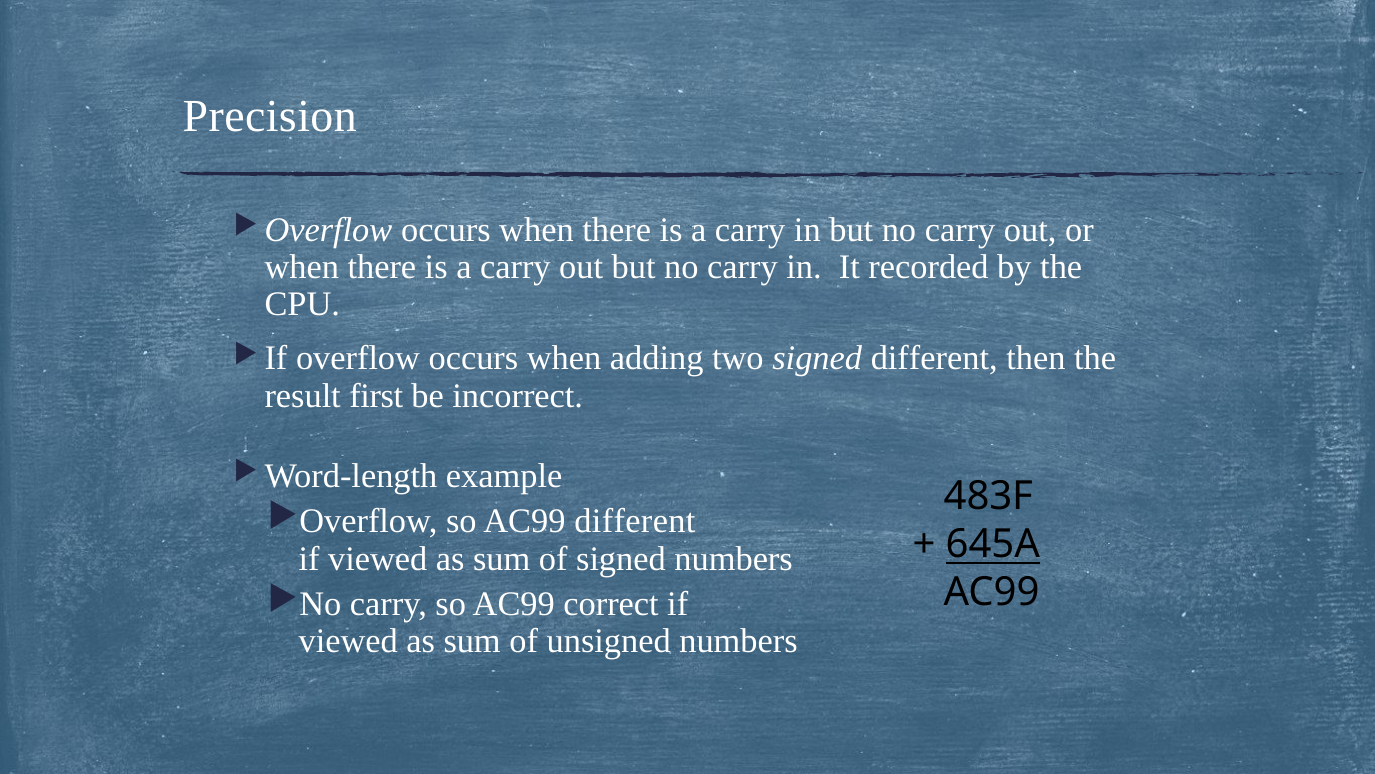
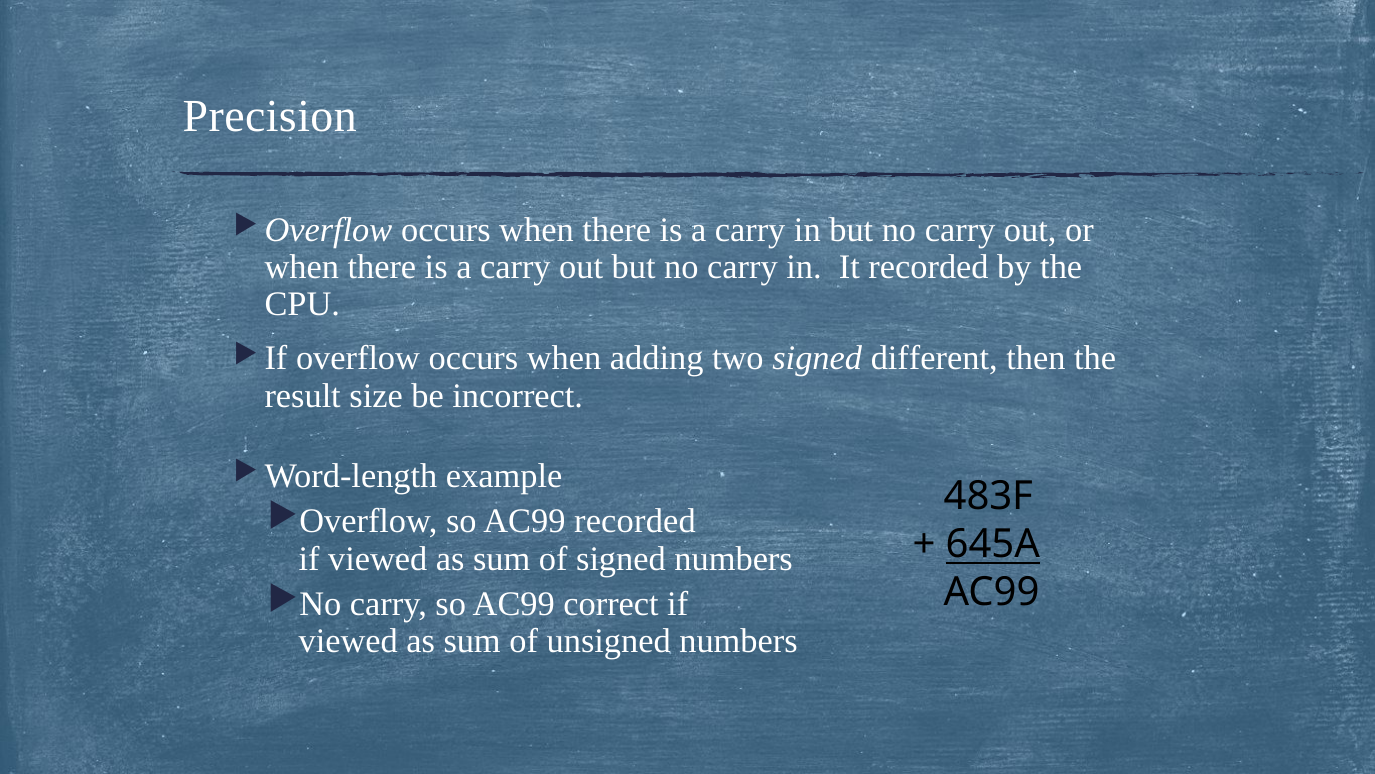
first: first -> size (376, 395)
AC99 different: different -> recorded (635, 521)
